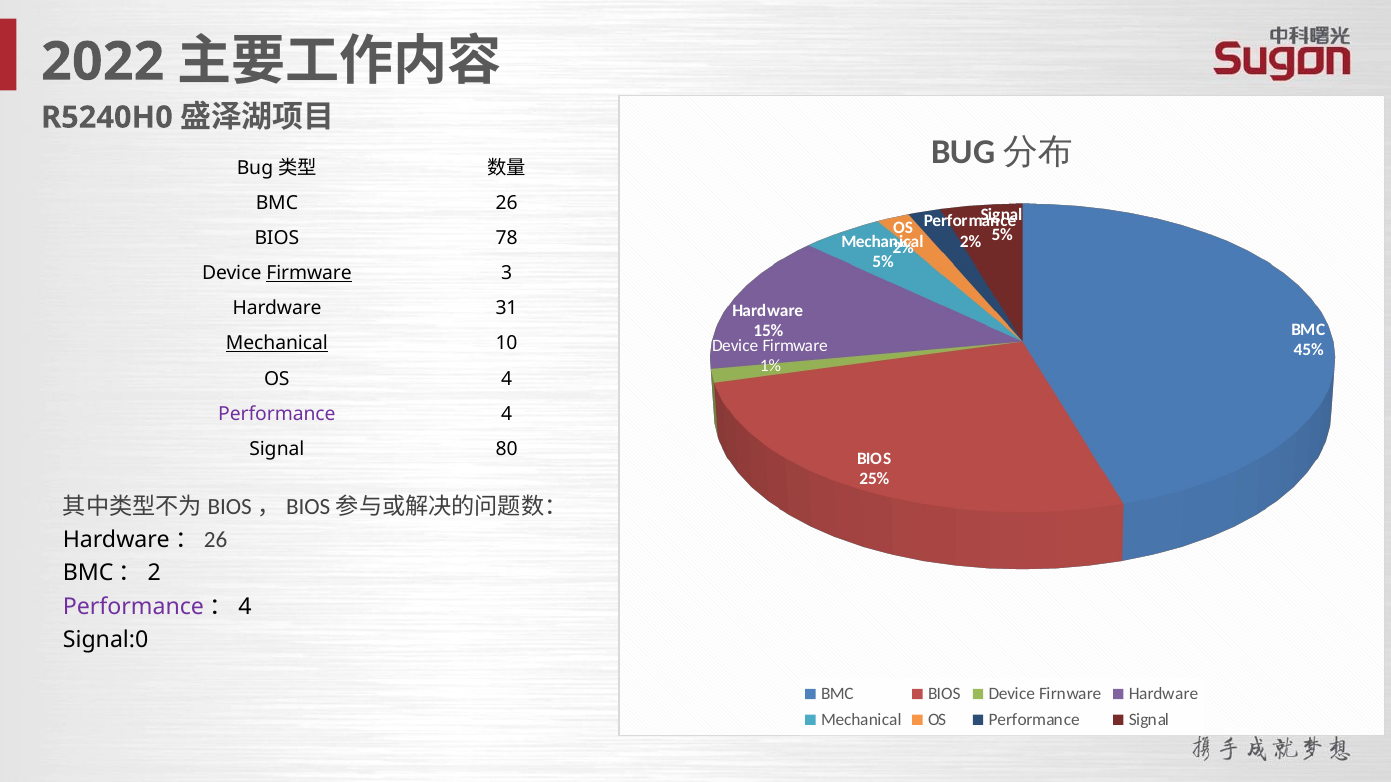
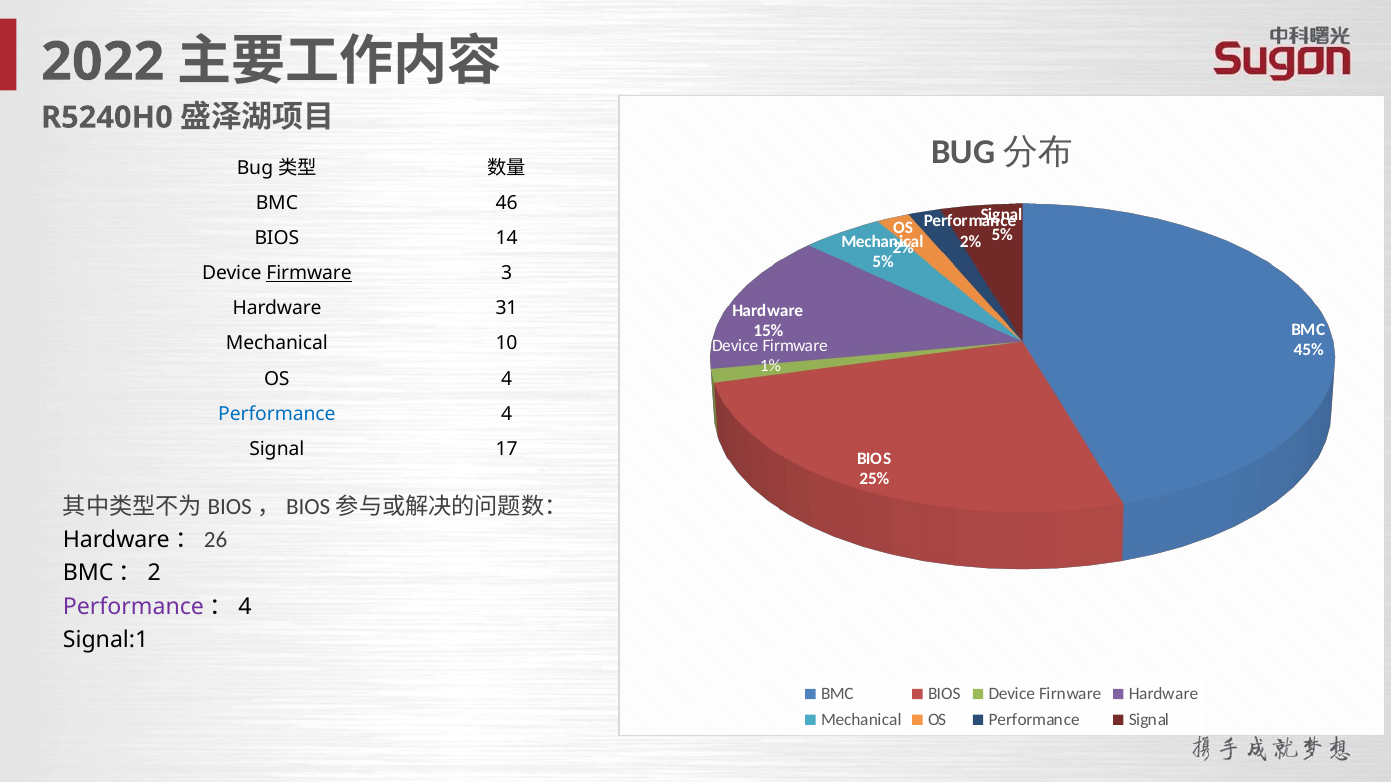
26: 26 -> 46 (507, 203)
78: 78 -> 14 (507, 238)
Mechanical underline: present -> none (277, 344)
Performance colour: purple -> blue (277, 414)
80: 80 -> 17 (507, 449)
Signal:0: Signal:0 -> Signal:1 (106, 640)
